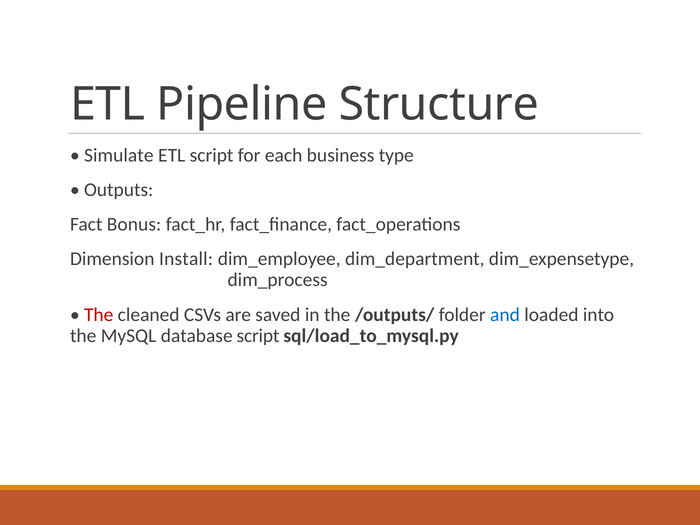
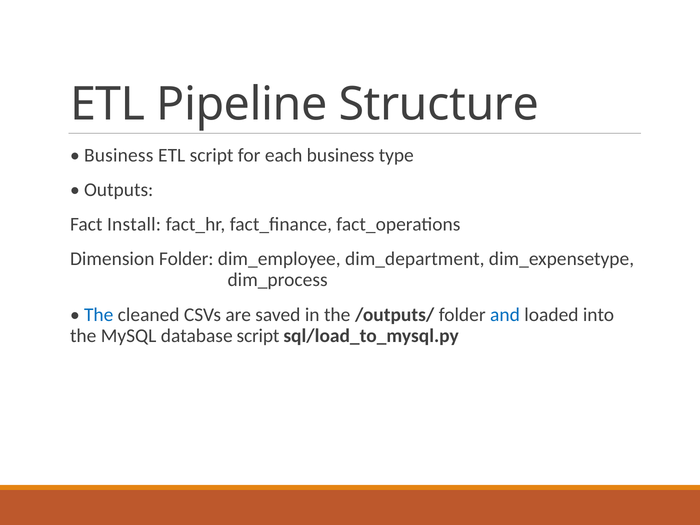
Simulate: Simulate -> Business (119, 155)
Bonus: Bonus -> Install (134, 224)
Dimension Install: Install -> Folder (186, 259)
The colour: red -> blue (99, 315)
